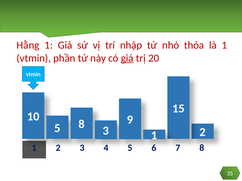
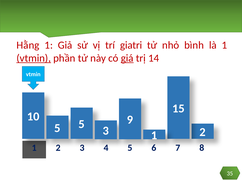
nhập: nhập -> giatri (131, 45)
thỏa: thỏa -> bình (194, 45)
vtmin underline: none -> present (34, 58)
20: 20 -> 14 (154, 58)
5 8: 8 -> 5 (82, 124)
